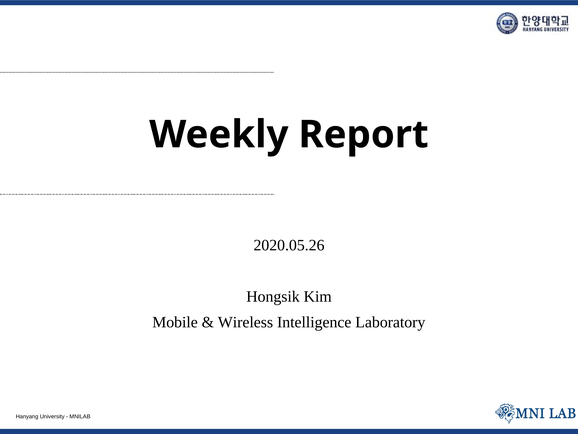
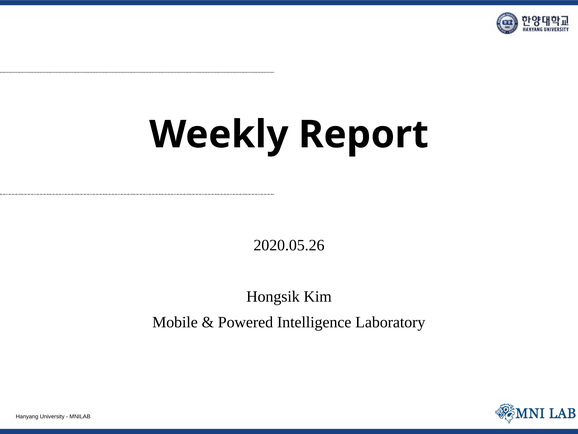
Wireless: Wireless -> Powered (246, 322)
